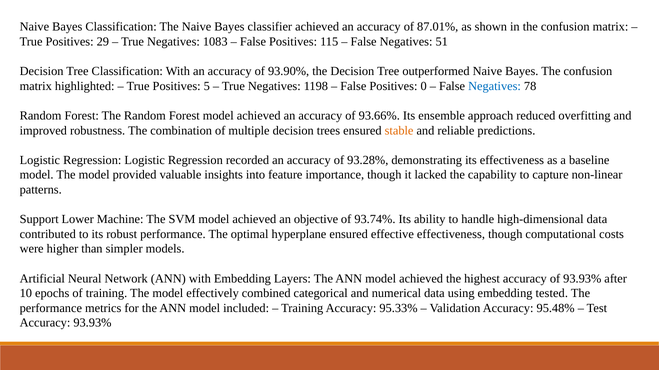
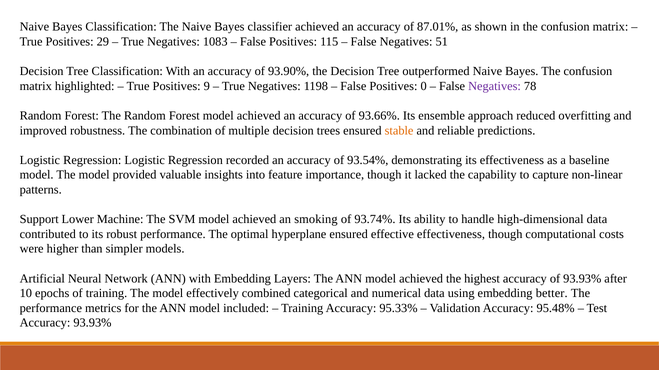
5: 5 -> 9 (207, 86)
Negatives colour: blue -> purple (495, 86)
93.28%: 93.28% -> 93.54% (368, 160)
objective: objective -> smoking (316, 220)
tested: tested -> better (552, 294)
